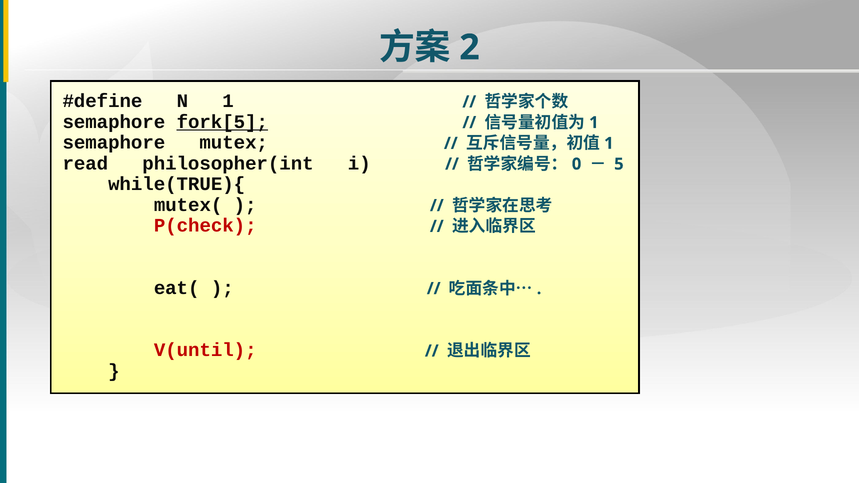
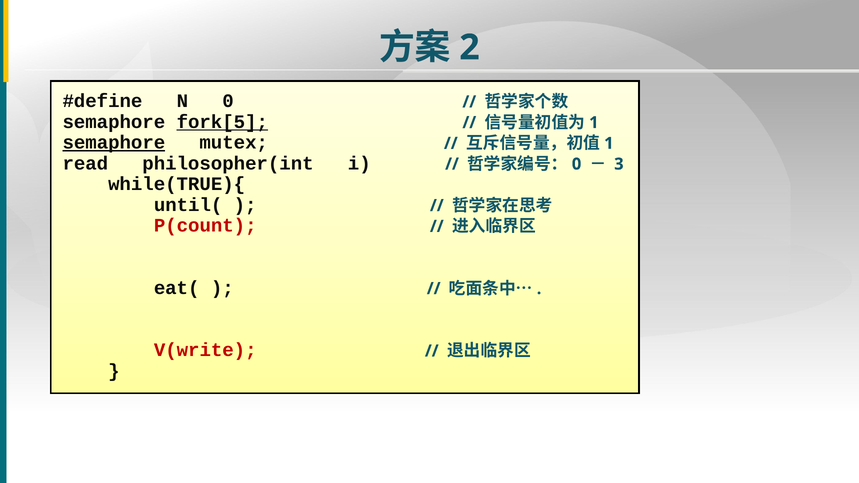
N 1: 1 -> 0 (228, 101)
semaphore underline: none -> present (114, 143)
5: 5 -> 3 (619, 164)
mutex(: mutex( -> until( (188, 205)
P(check: P(check -> P(count (205, 226)
V(until: V(until -> V(write (205, 350)
